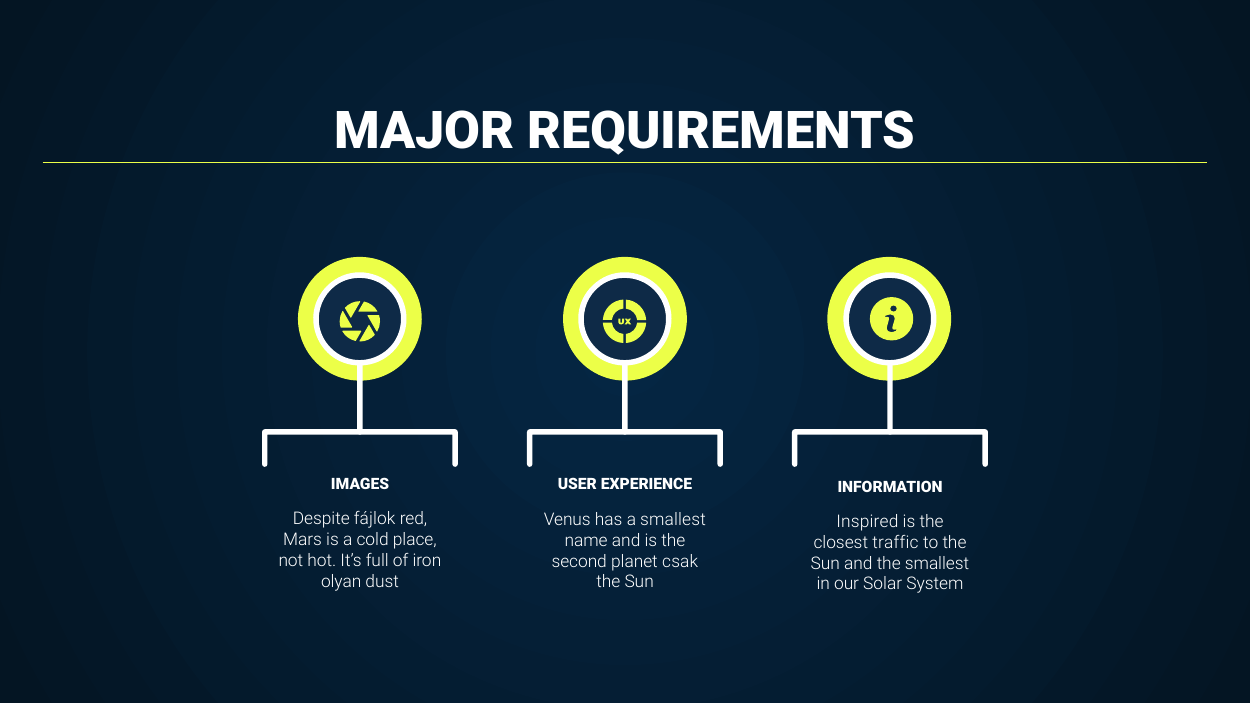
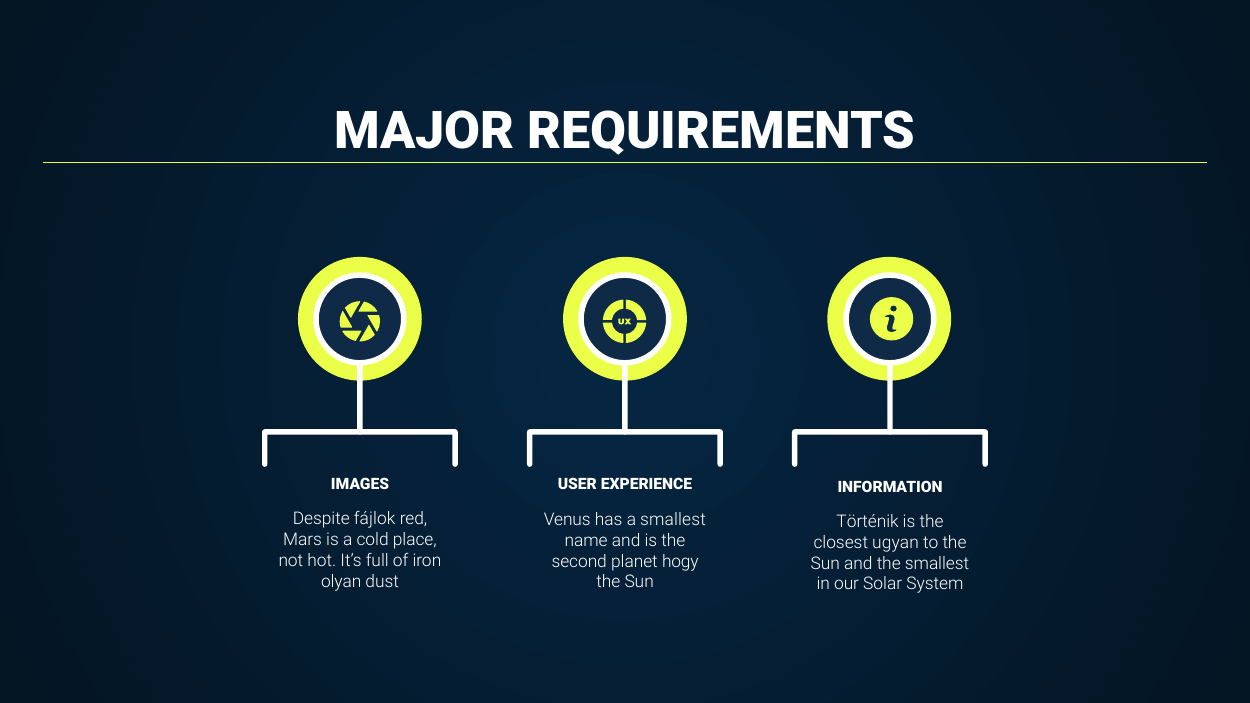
Inspired: Inspired -> Történik (868, 522)
traffic: traffic -> ugyan (896, 543)
csak: csak -> hogy (680, 561)
